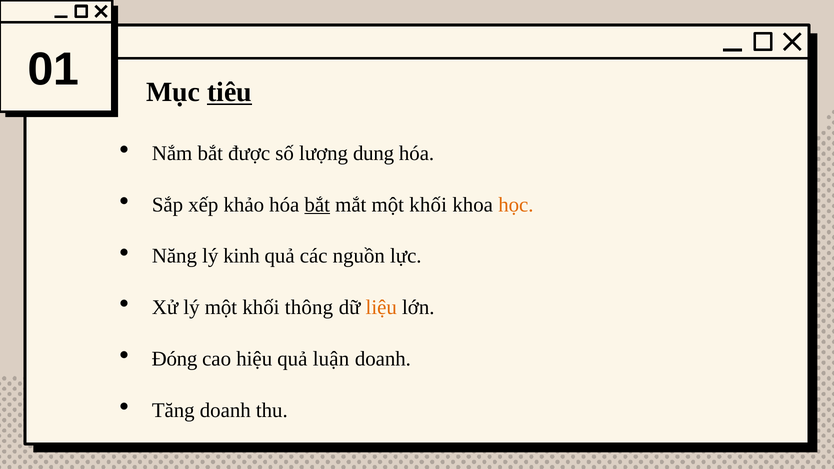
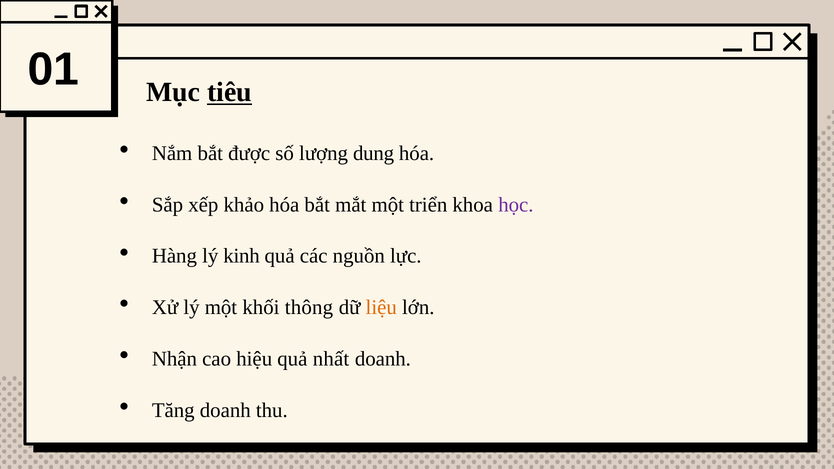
bắt underline: present -> none (317, 205)
mắt một khối: khối -> triển (428, 205)
học colour: orange -> purple (516, 205)
Năng: Năng -> Hàng (174, 256)
Đóng: Đóng -> Nhận (174, 359)
luận: luận -> nhất (331, 359)
